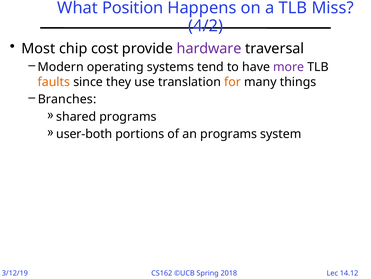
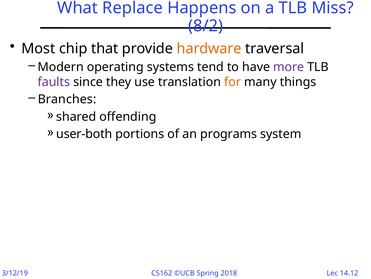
Position: Position -> Replace (133, 8)
4/2: 4/2 -> 8/2 (206, 26)
cost: cost -> that (105, 49)
hardware colour: purple -> orange (209, 49)
faults colour: orange -> purple (54, 82)
shared programs: programs -> offending (128, 116)
